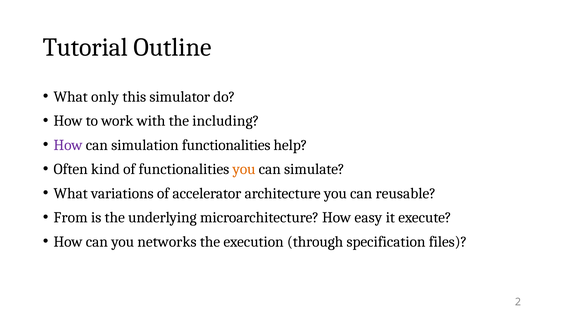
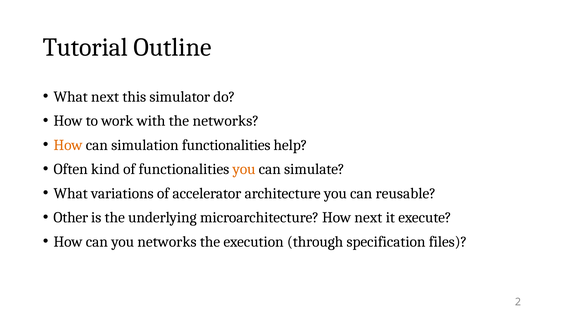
What only: only -> next (105, 97)
the including: including -> networks (226, 121)
How colour: purple -> orange (68, 145)
From: From -> Other (71, 218)
How easy: easy -> next (368, 218)
